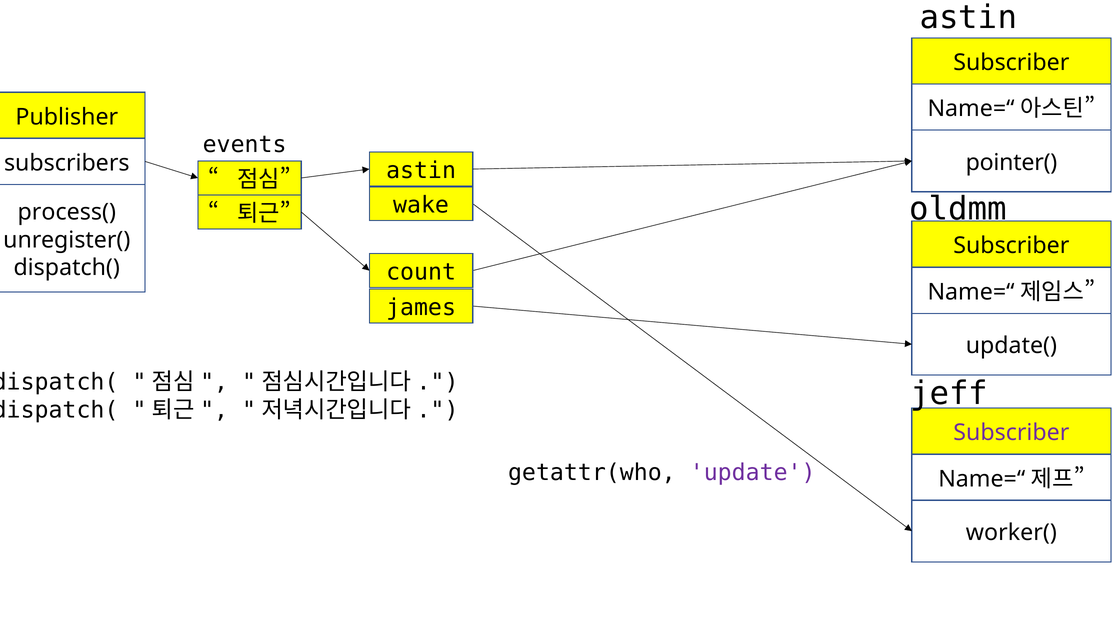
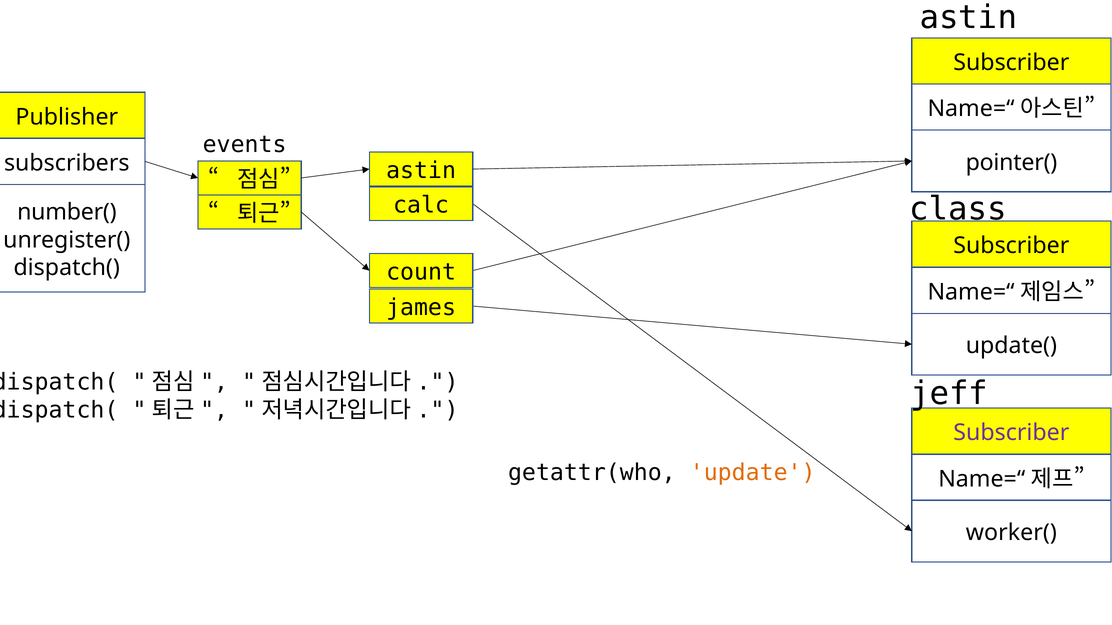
oldmm: oldmm -> class (958, 209)
wake: wake -> calc (421, 205)
process(: process( -> number( (67, 212)
update colour: purple -> orange (753, 473)
